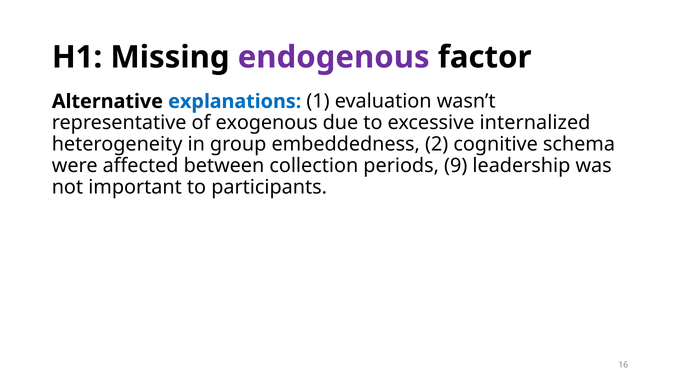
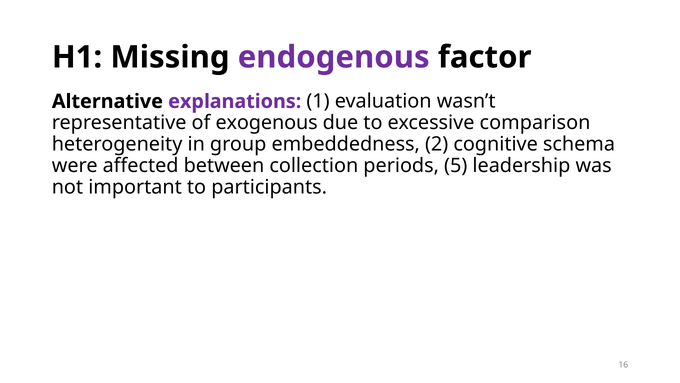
explanations colour: blue -> purple (235, 101)
internalized: internalized -> comparison (535, 123)
9: 9 -> 5 (456, 165)
